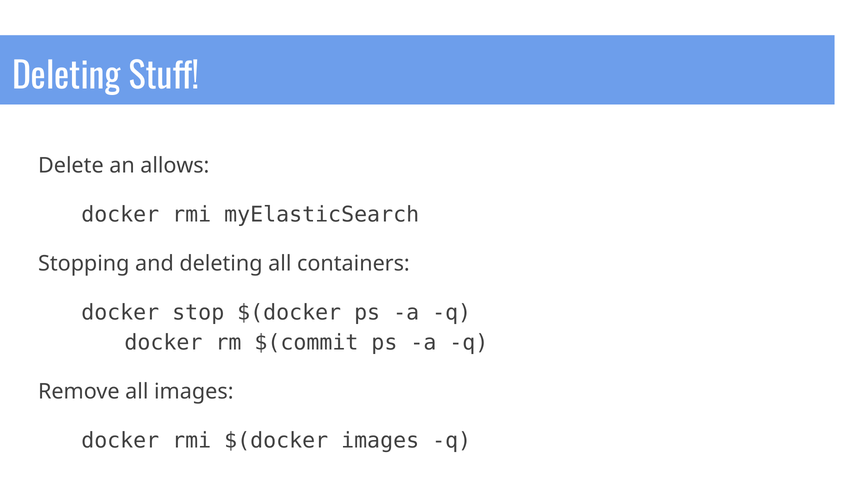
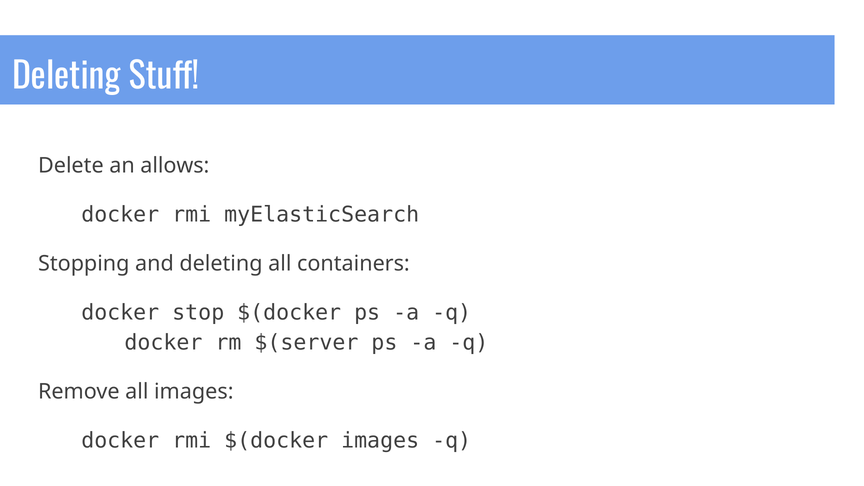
$(commit: $(commit -> $(server (306, 343)
